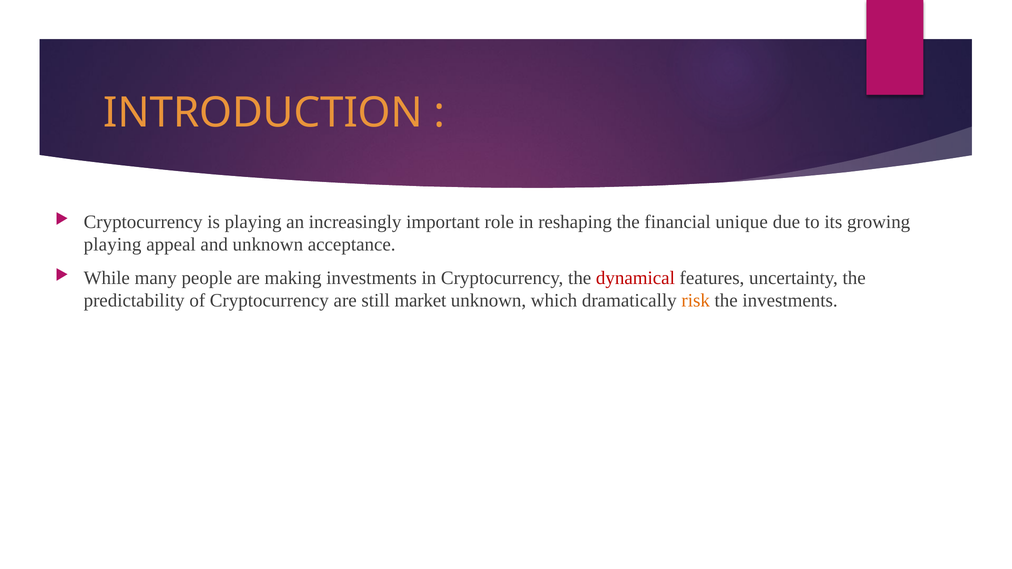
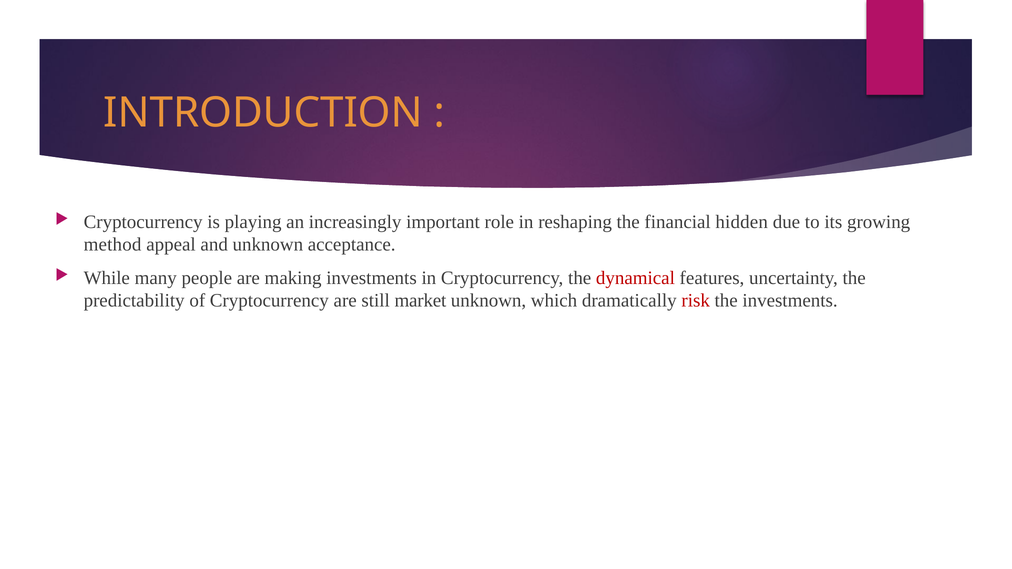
unique: unique -> hidden (742, 222)
playing: playing -> method (113, 245)
risk colour: orange -> red (696, 301)
